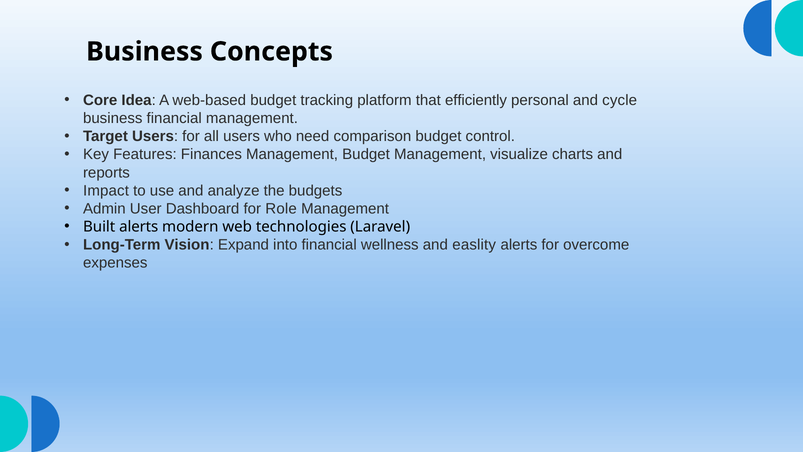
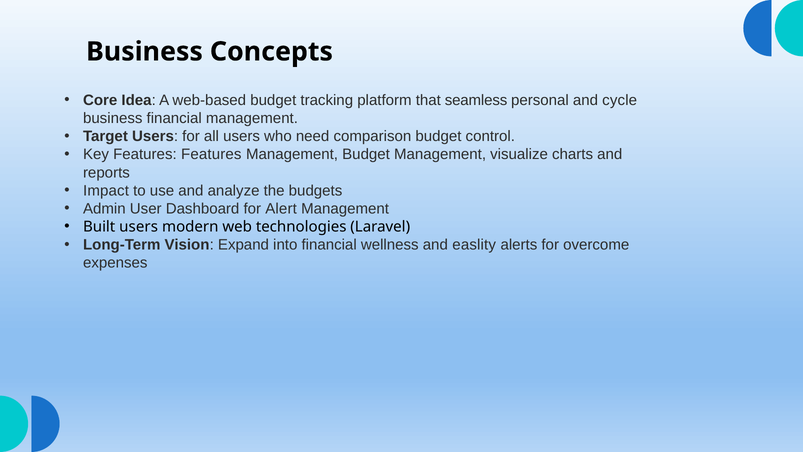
efficiently: efficiently -> seamless (476, 100)
Features Finances: Finances -> Features (211, 154)
Role: Role -> Alert (281, 209)
Built alerts: alerts -> users (139, 227)
